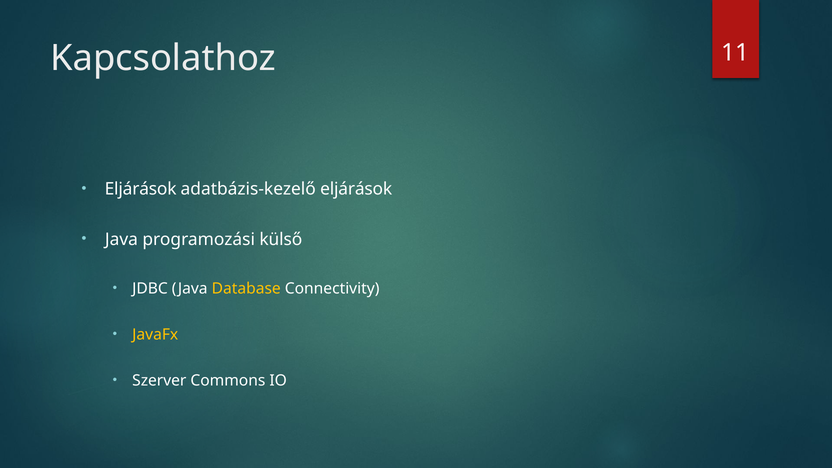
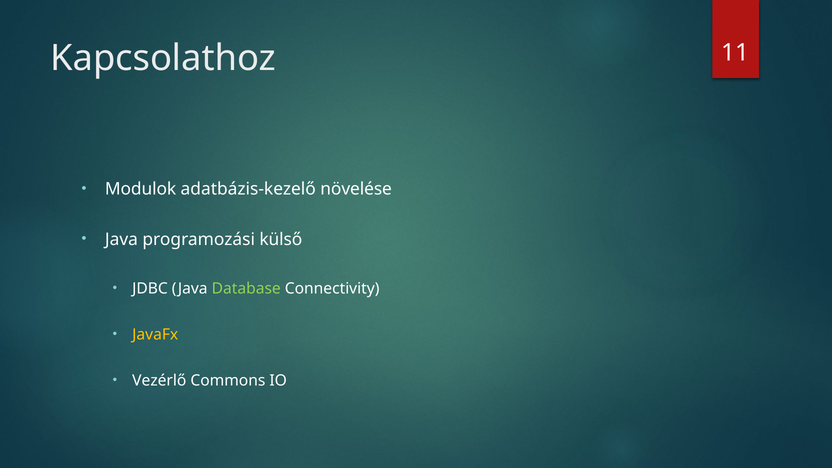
Eljárások: Eljárások -> Modulok (141, 189)
adatbázis-kezelő eljárások: eljárások -> növelése (356, 189)
Database colour: yellow -> light green (246, 288)
Szerver: Szerver -> Vezérlő (159, 381)
